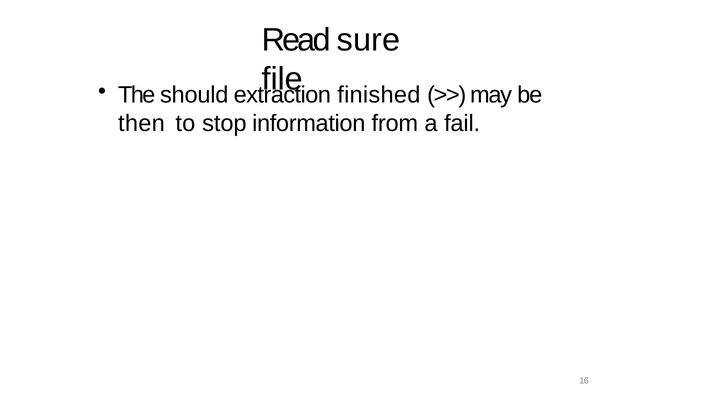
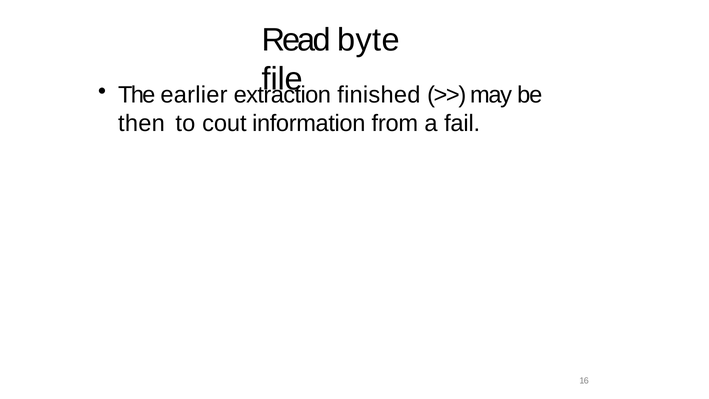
sure: sure -> byte (369, 40)
should: should -> earlier (194, 95)
stop: stop -> cout (224, 123)
